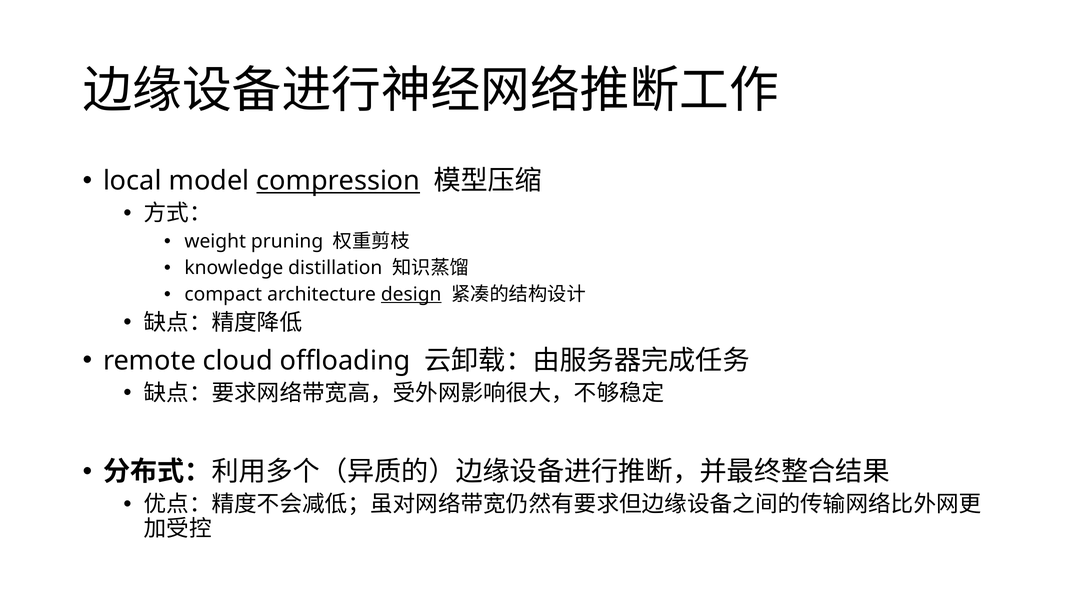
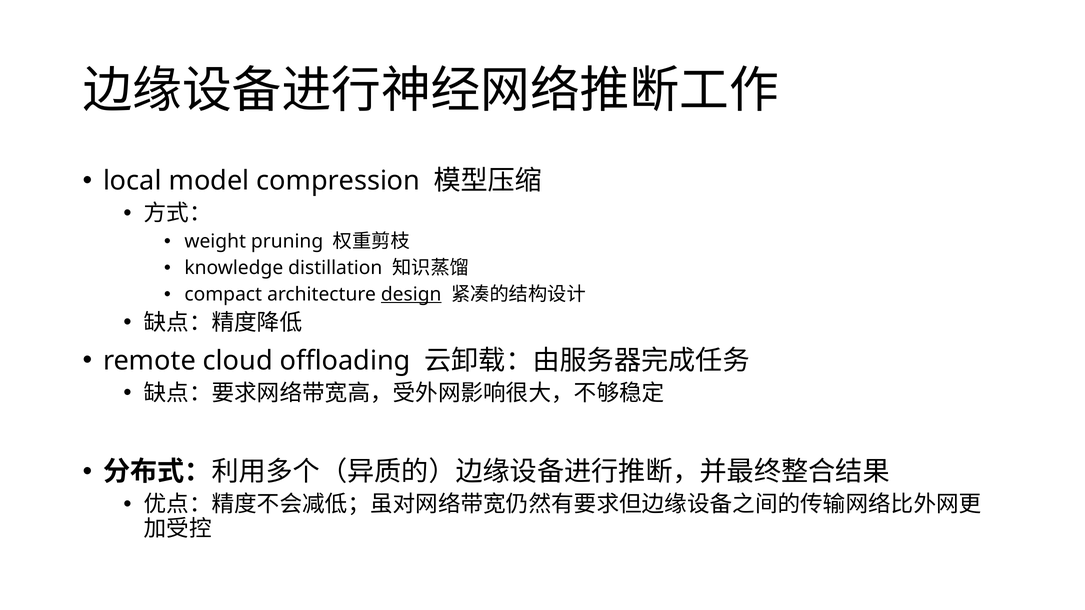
compression underline: present -> none (338, 181)
